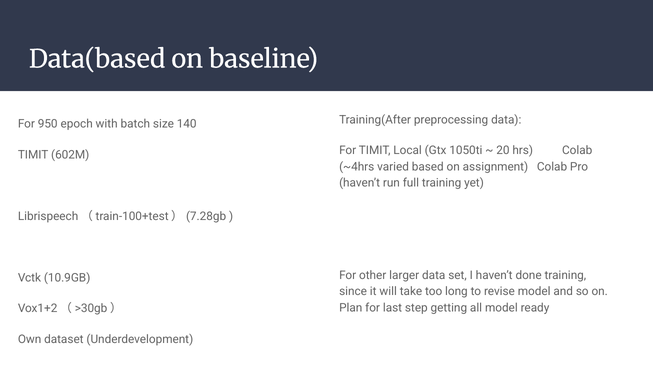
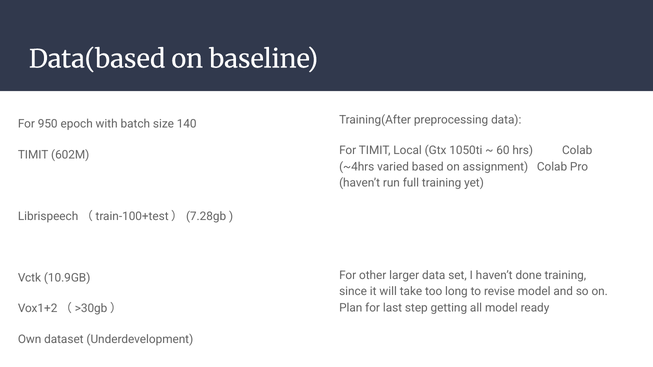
20: 20 -> 60 (503, 151)
